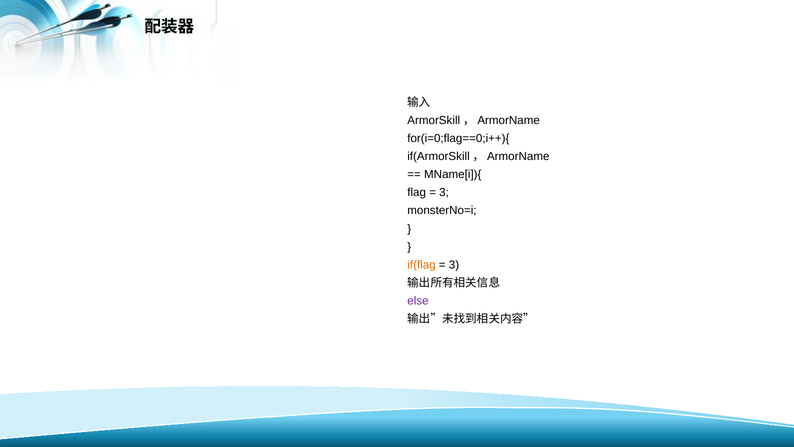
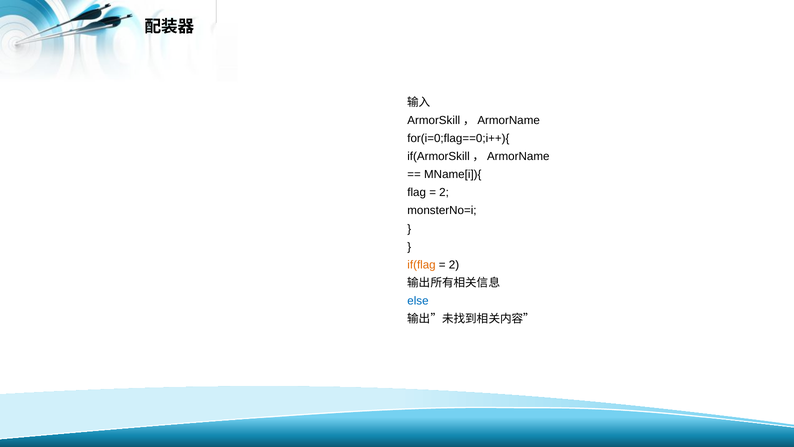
3: 3 -> 2 (444, 192)
3: 3 -> 2 (454, 265)
else colour: purple -> blue (418, 301)
